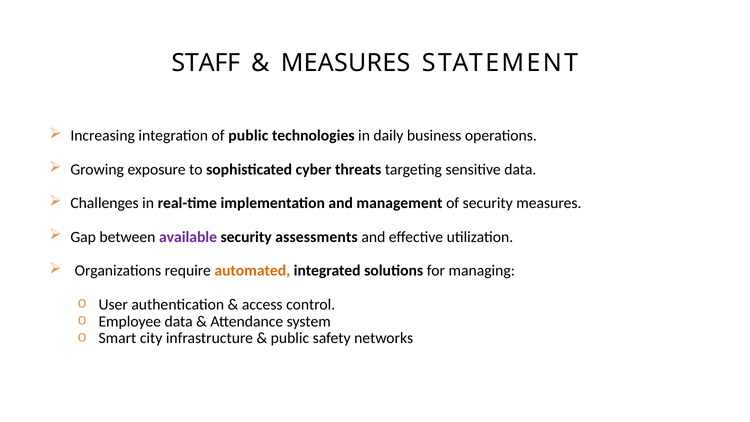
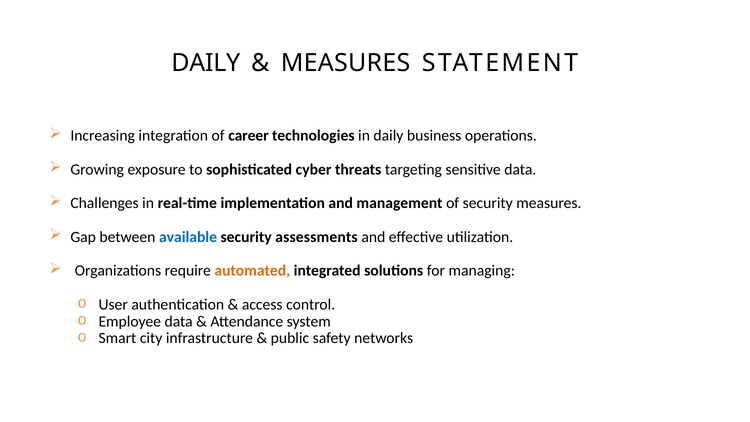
STAFF: STAFF -> DAILY (206, 63)
of public: public -> career (248, 136)
available colour: purple -> blue (188, 237)
